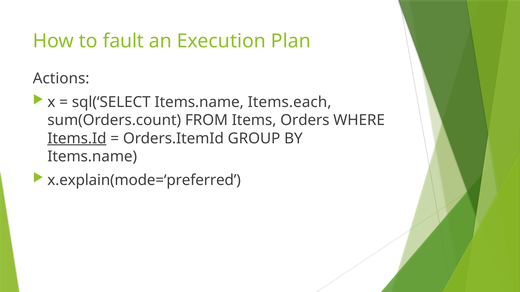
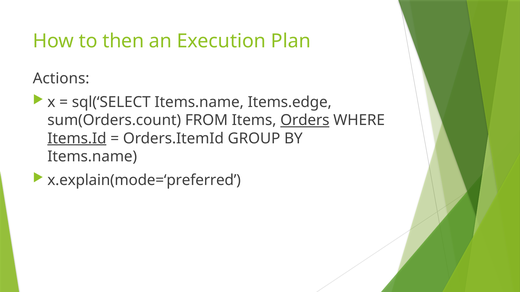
fault: fault -> then (123, 41)
Items.each: Items.each -> Items.edge (290, 102)
Orders underline: none -> present (305, 120)
